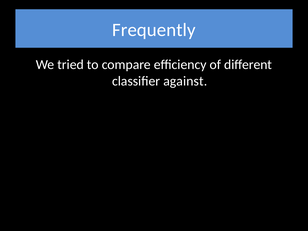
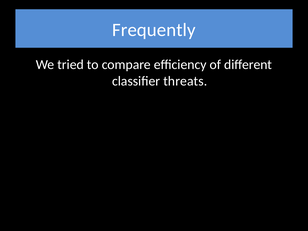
against: against -> threats (185, 81)
